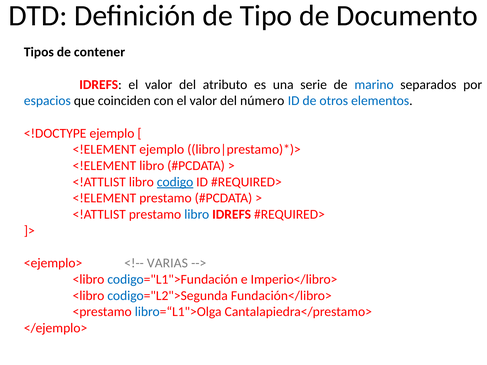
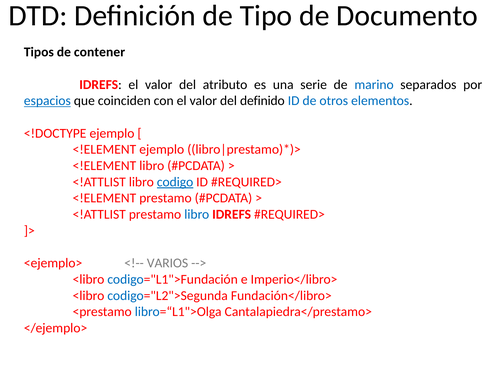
espacios underline: none -> present (47, 101)
número: número -> definido (262, 101)
VARIAS: VARIAS -> VARIOS (168, 263)
